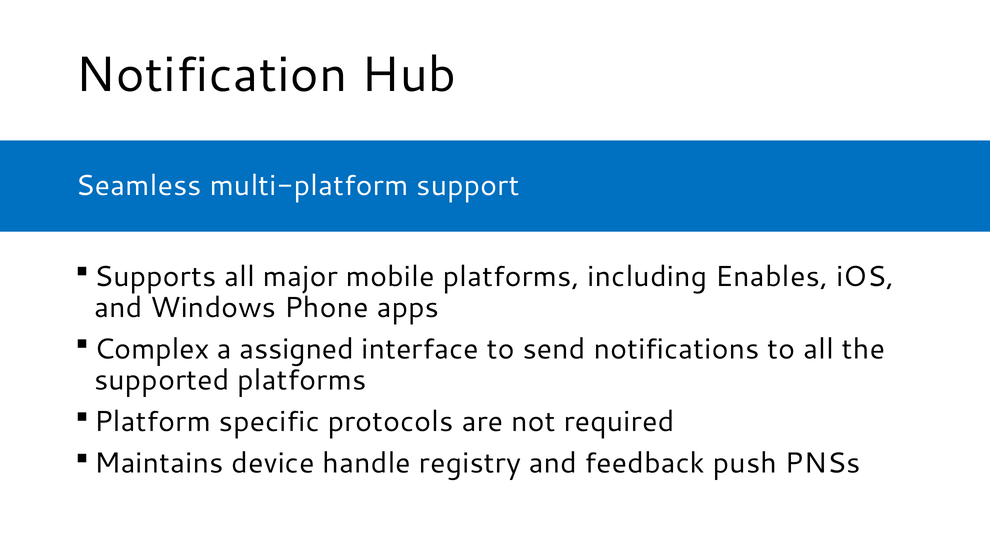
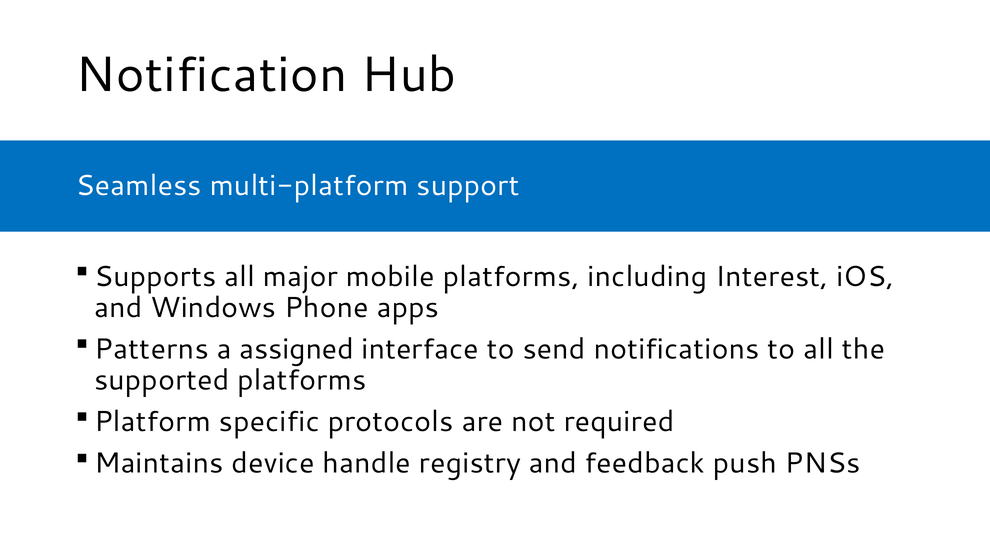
Enables: Enables -> Interest (772, 276)
Complex: Complex -> Patterns (151, 349)
